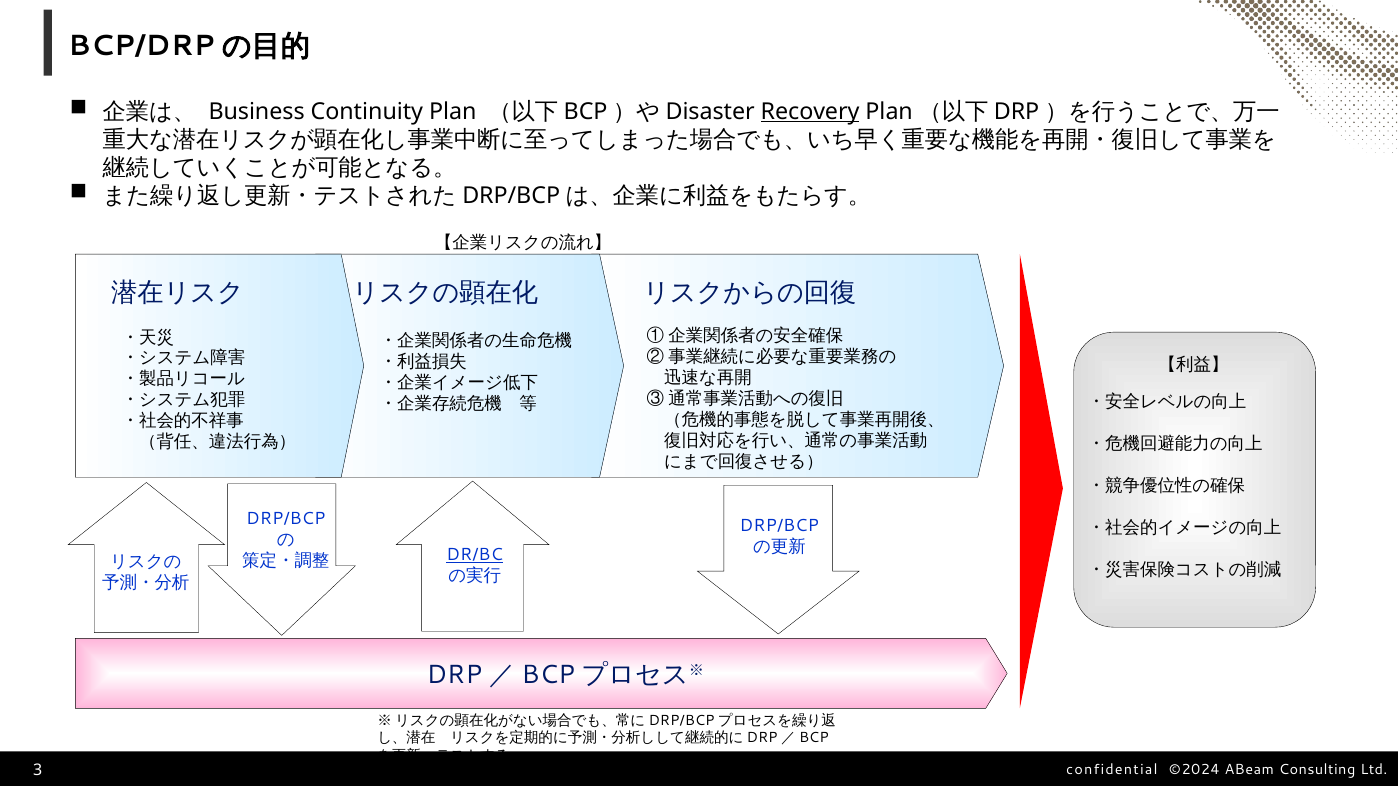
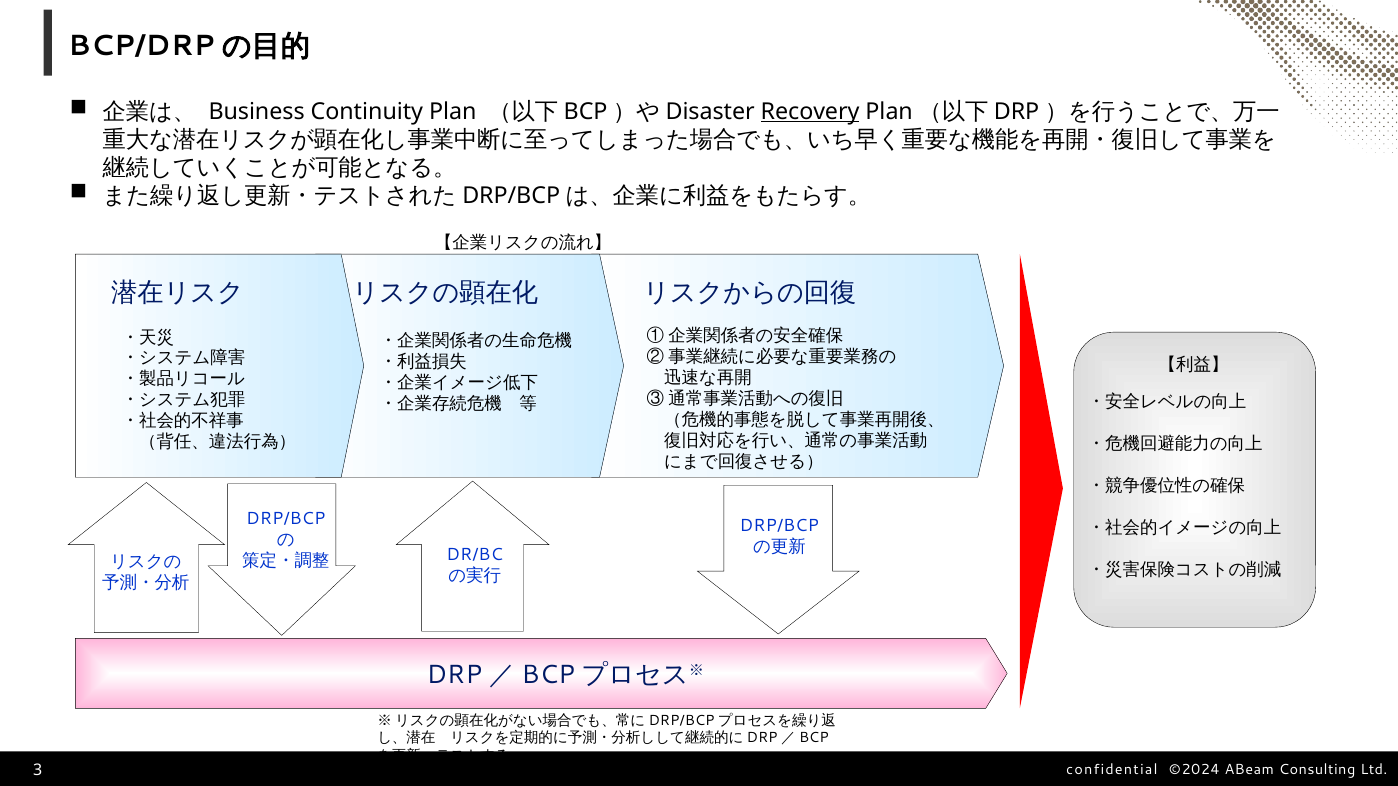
DR/BC underline: present -> none (475, 555)
